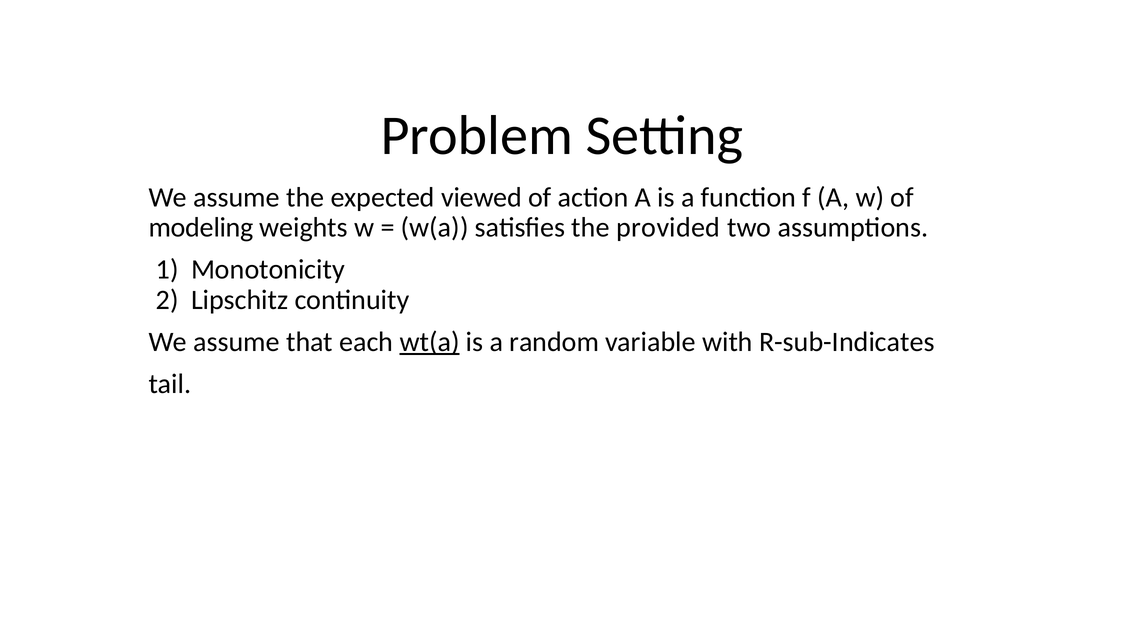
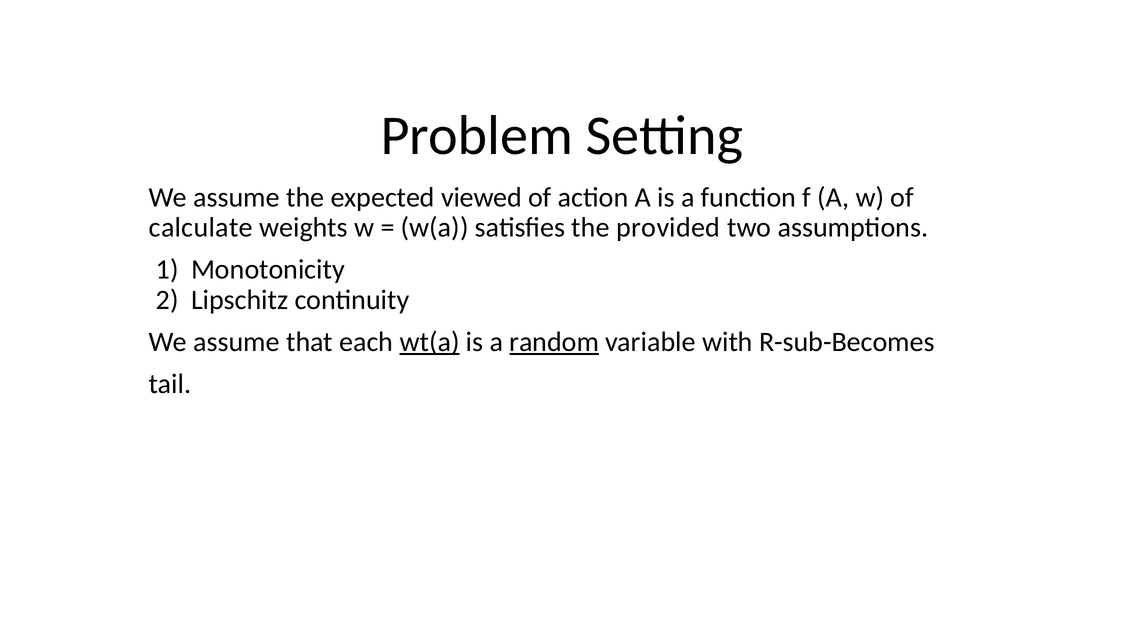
modeling: modeling -> calculate (201, 228)
random underline: none -> present (554, 342)
R-sub-Indicates: R-sub-Indicates -> R-sub-Becomes (847, 342)
